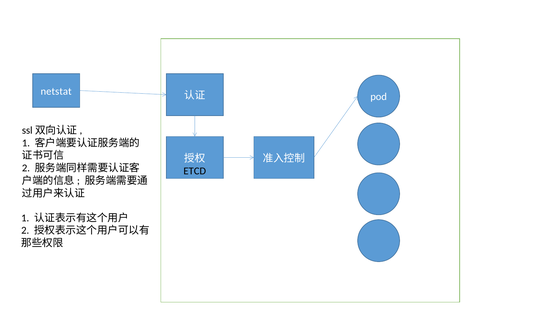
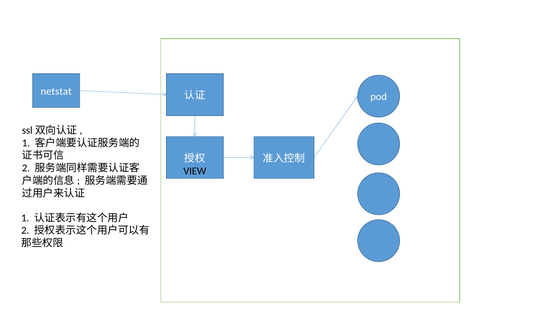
ETCD: ETCD -> VIEW (195, 171)
